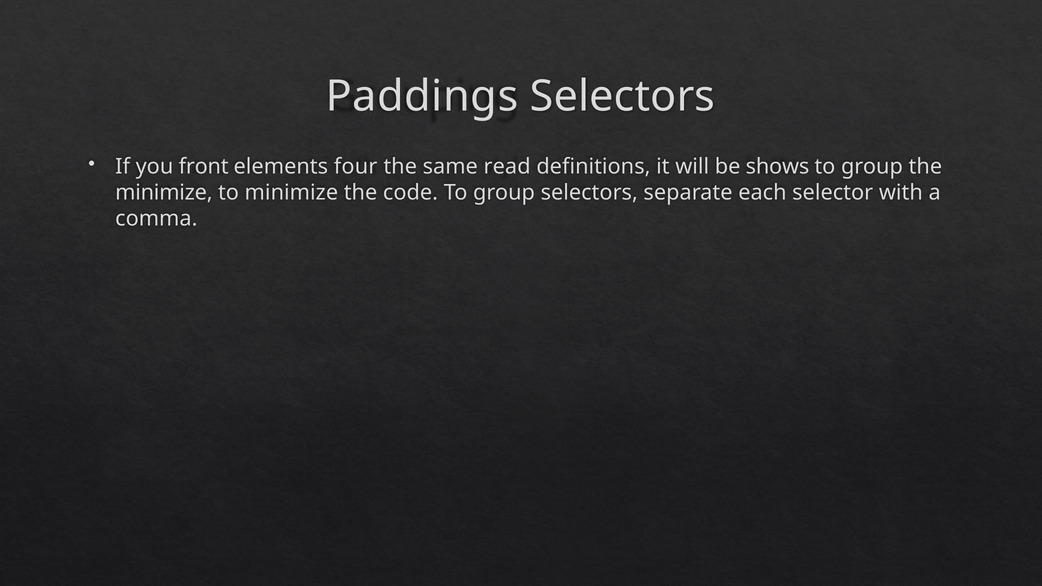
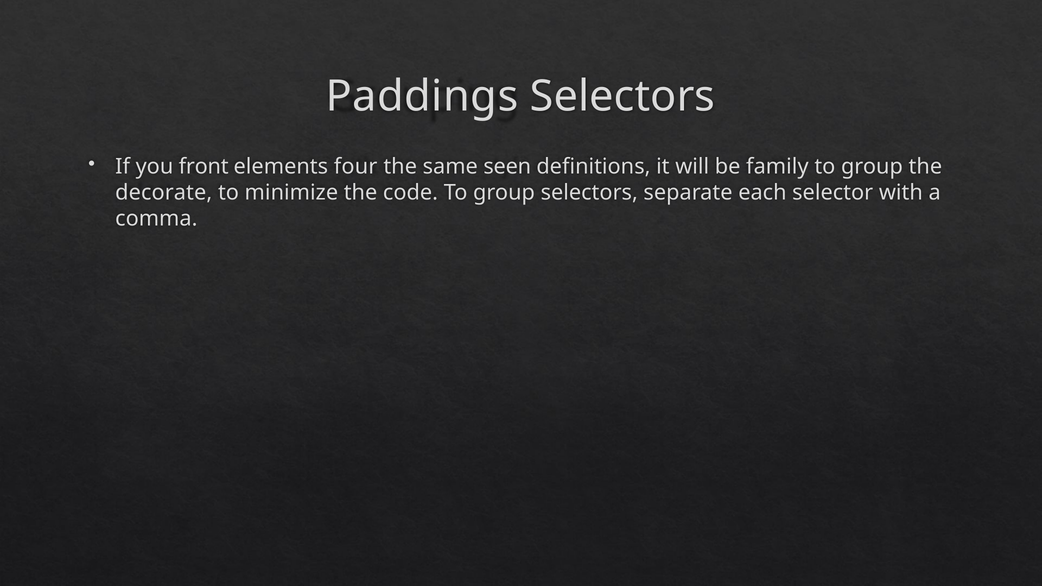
read: read -> seen (507, 167)
shows: shows -> family (777, 167)
minimize: minimize -> decorate (164, 193)
